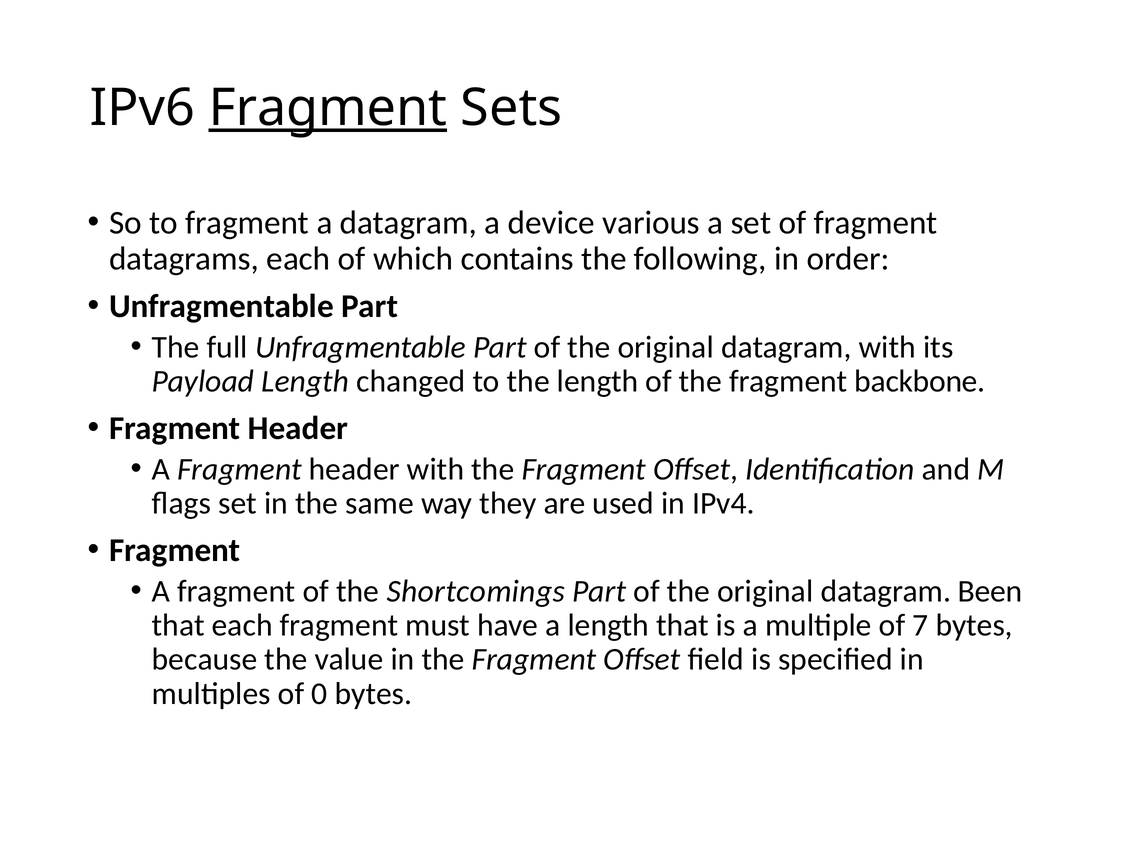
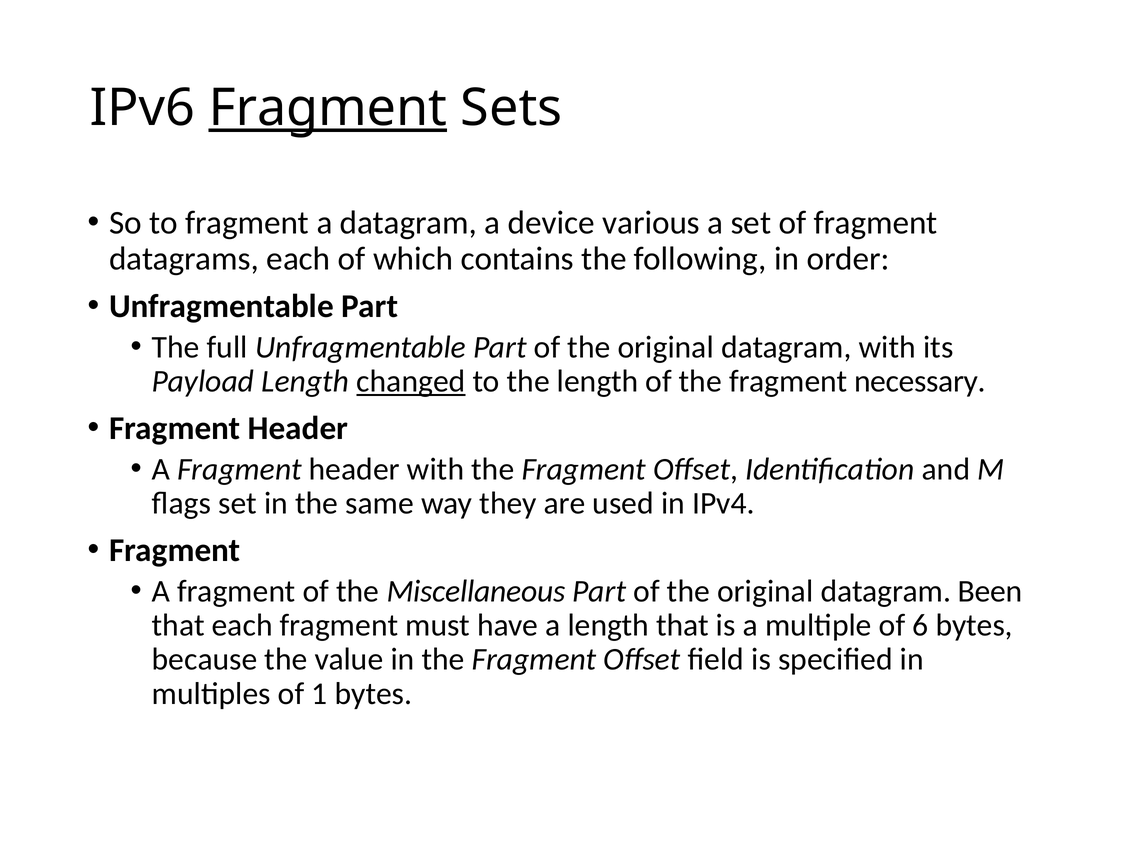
changed underline: none -> present (411, 382)
backbone: backbone -> necessary (920, 382)
Shortcomings: Shortcomings -> Miscellaneous (476, 591)
7: 7 -> 6 (920, 626)
0: 0 -> 1 (319, 694)
